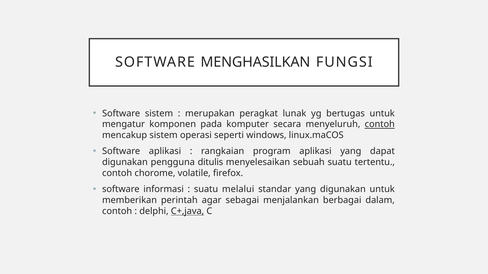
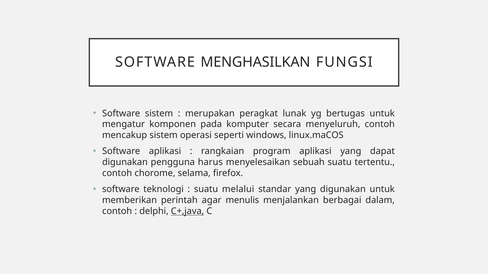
contoh underline: present -> none (380, 125)
ditulis: ditulis -> harus (210, 163)
volatile: volatile -> selama (194, 174)
informasi: informasi -> teknologi (164, 190)
sebagai: sebagai -> menulis (242, 201)
